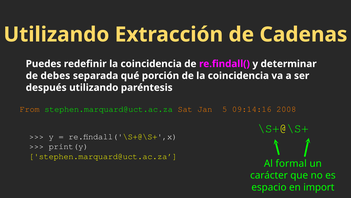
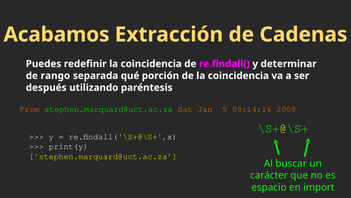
Utilizando: Utilizando -> Acabamos (56, 34)
debes: debes -> rango (55, 75)
formal: formal -> buscar (291, 163)
